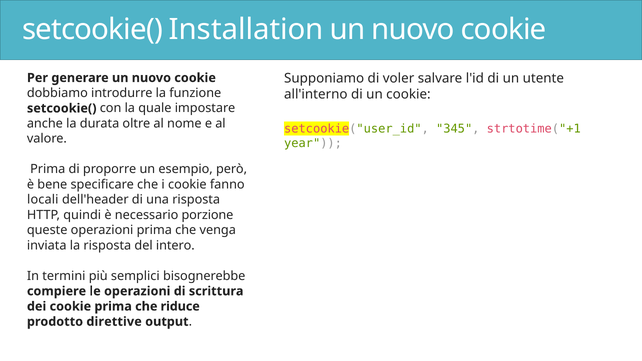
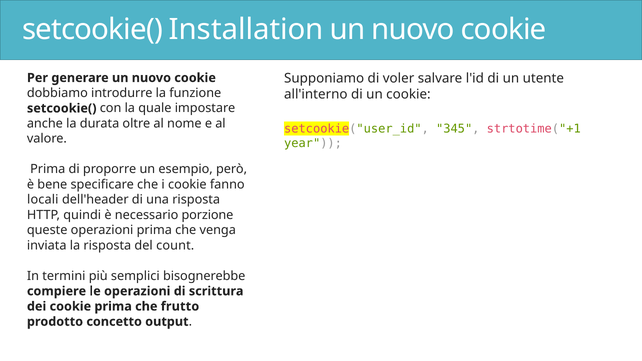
intero: intero -> count (175, 246)
riduce: riduce -> frutto (180, 306)
direttive: direttive -> concetto (114, 322)
